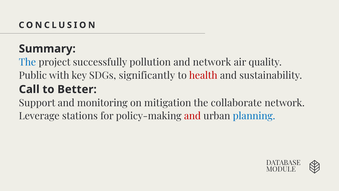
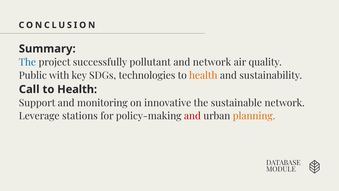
pollution: pollution -> pollutant (150, 62)
significantly: significantly -> technologies (147, 75)
health colour: red -> orange (203, 75)
Call to Better: Better -> Health (77, 89)
mitigation: mitigation -> innovative (168, 103)
collaborate: collaborate -> sustainable (236, 103)
planning colour: blue -> orange (254, 116)
